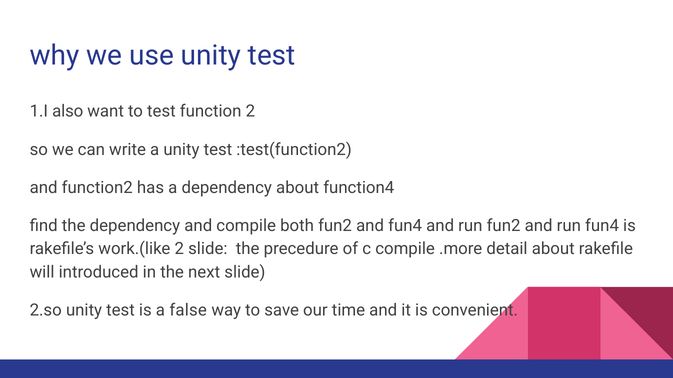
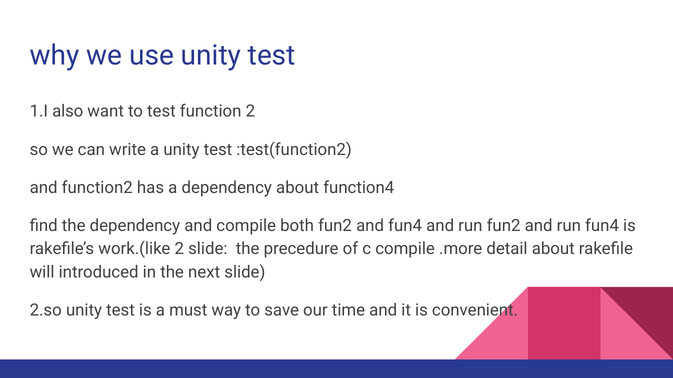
false: false -> must (188, 311)
